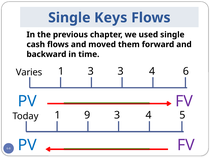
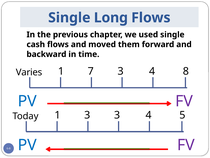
Keys: Keys -> Long (111, 18)
1 3: 3 -> 7 (91, 71)
6: 6 -> 8 (186, 71)
1 9: 9 -> 3 (87, 115)
